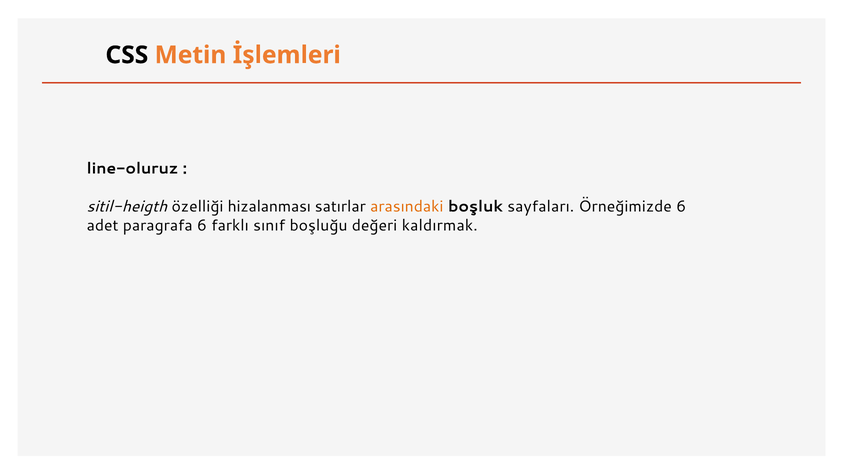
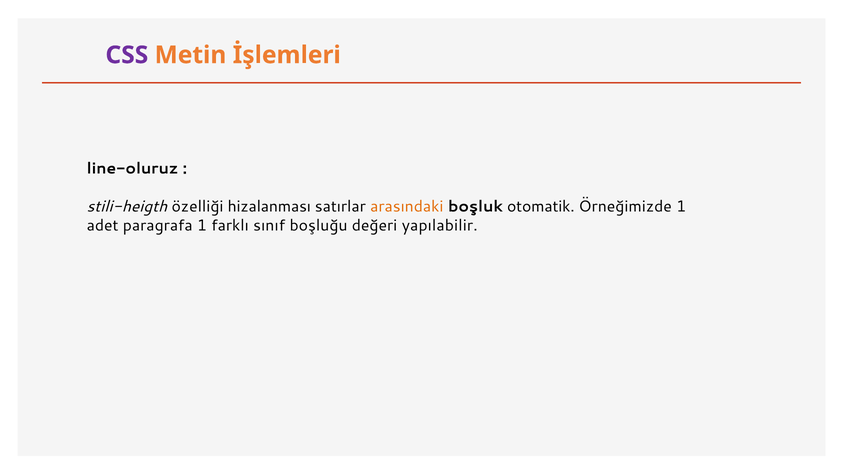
CSS colour: black -> purple (127, 55)
sitil-heigth: sitil-heigth -> stili-heigth (127, 207)
sayfaları: sayfaları -> otomatik (541, 207)
Örneğimizde 6: 6 -> 1 (681, 207)
paragrafa 6: 6 -> 1 (202, 226)
kaldırmak: kaldırmak -> yapılabilir (440, 226)
